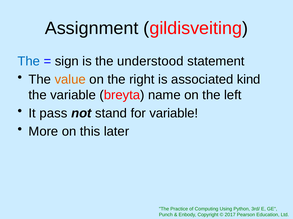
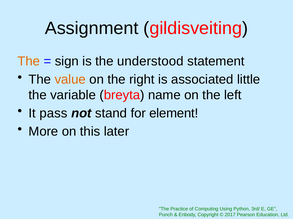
The colour: blue -> orange (29, 61)
kind: kind -> little (249, 80)
for variable: variable -> element (174, 114)
